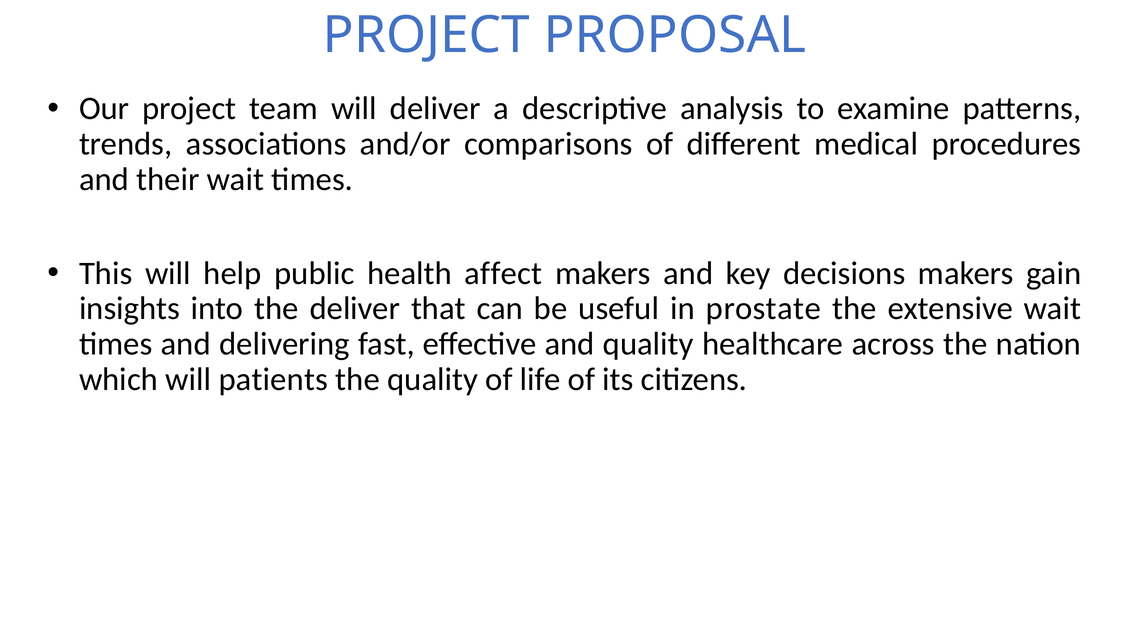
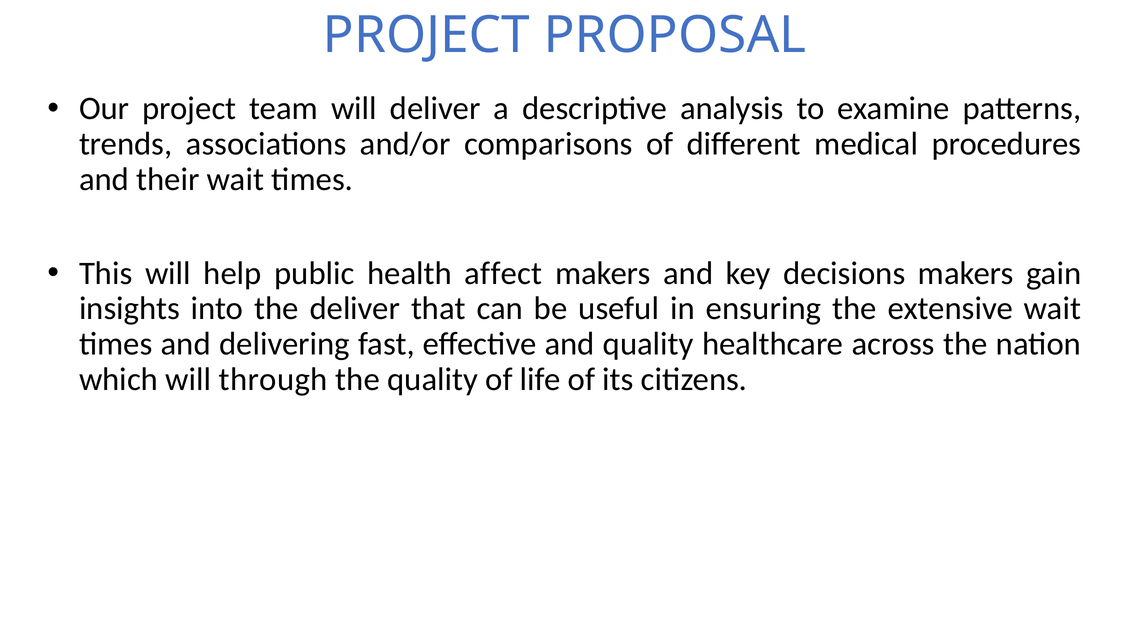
prostate: prostate -> ensuring (764, 308)
patients: patients -> through (273, 379)
